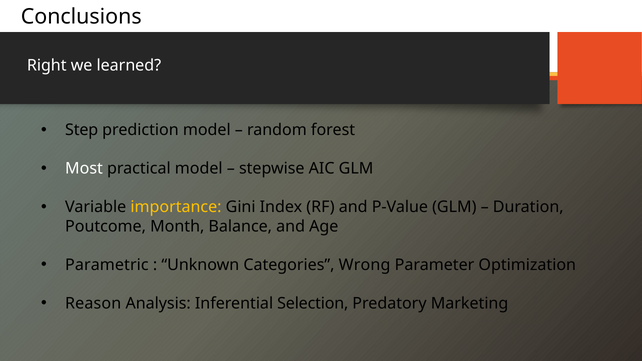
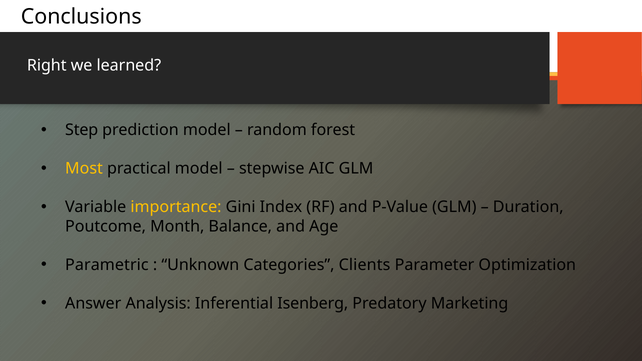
Most colour: white -> yellow (84, 169)
Wrong: Wrong -> Clients (365, 265)
Reason: Reason -> Answer (93, 303)
Selection: Selection -> Isenberg (313, 303)
